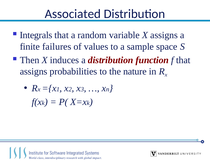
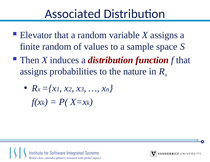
Integrals: Integrals -> Elevator (36, 35)
finite failures: failures -> random (57, 47)
